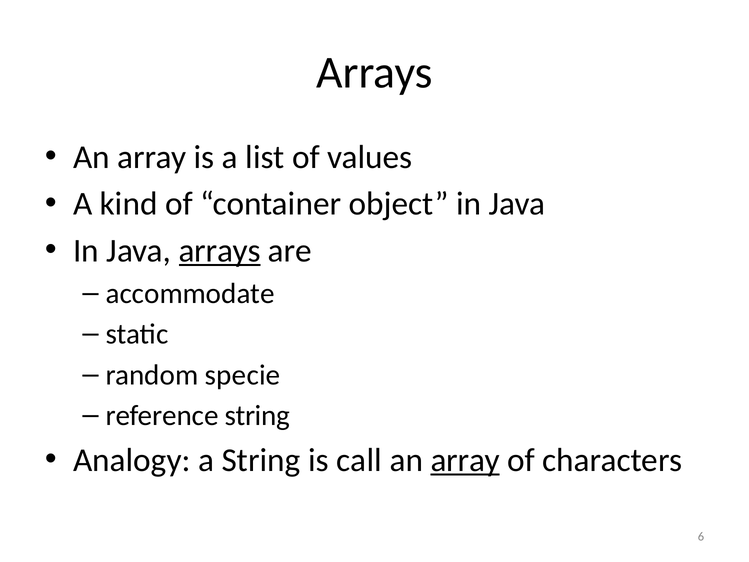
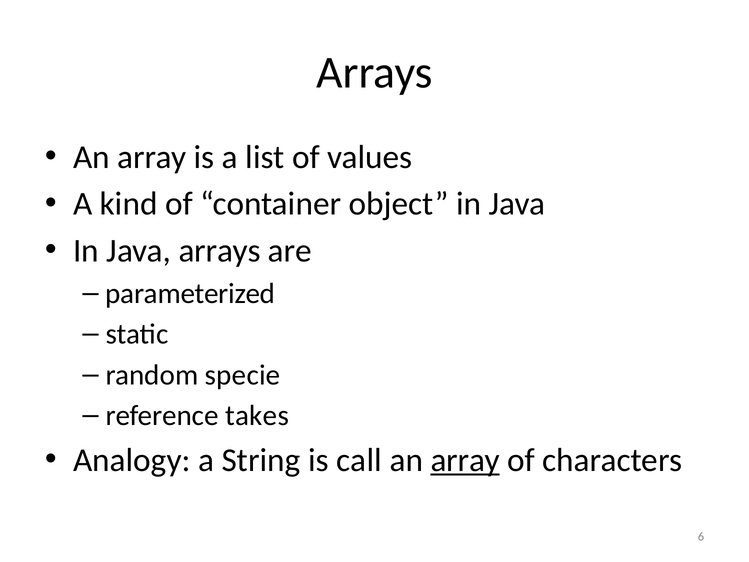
arrays underline: present -> none (220, 250)
accommodate: accommodate -> parameterized (190, 293)
reference string: string -> takes (257, 416)
